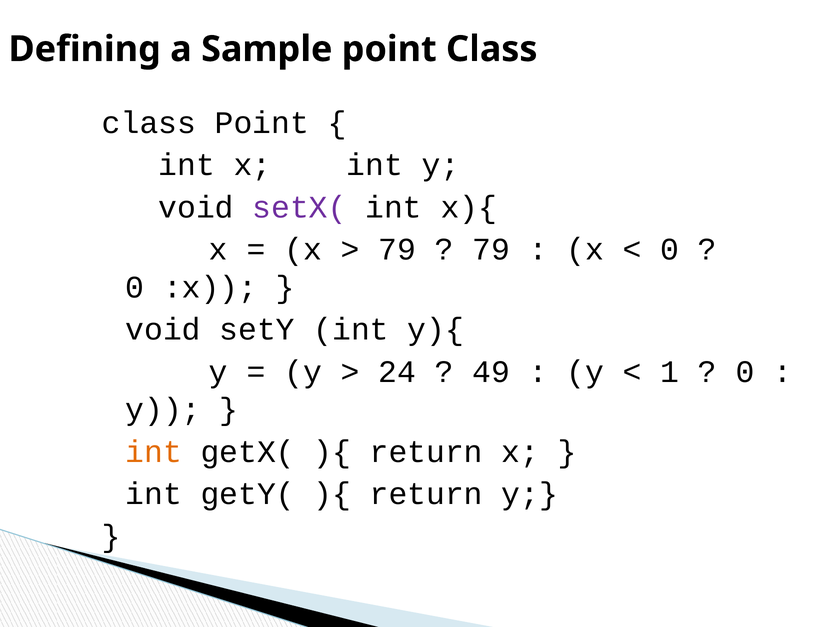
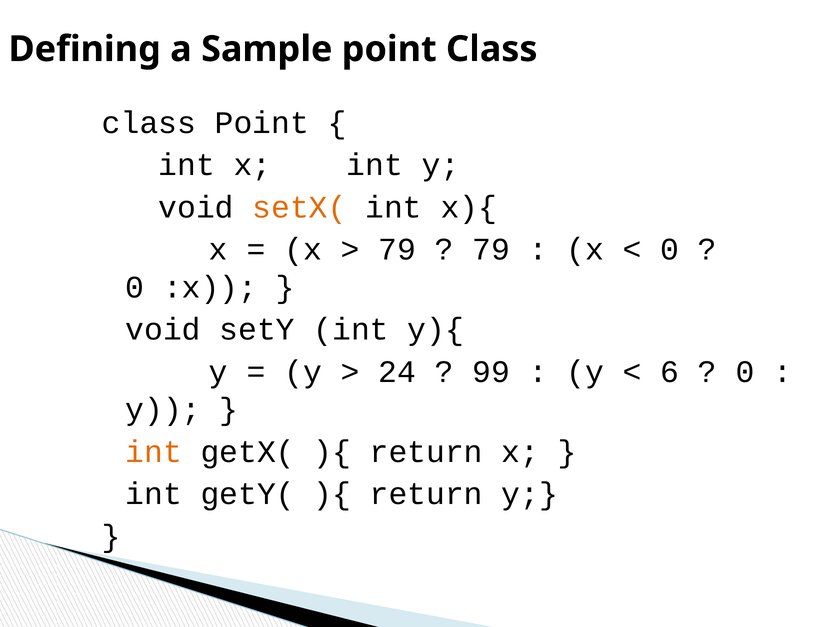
setX( colour: purple -> orange (300, 207)
49: 49 -> 99 (491, 372)
1: 1 -> 6 (670, 372)
